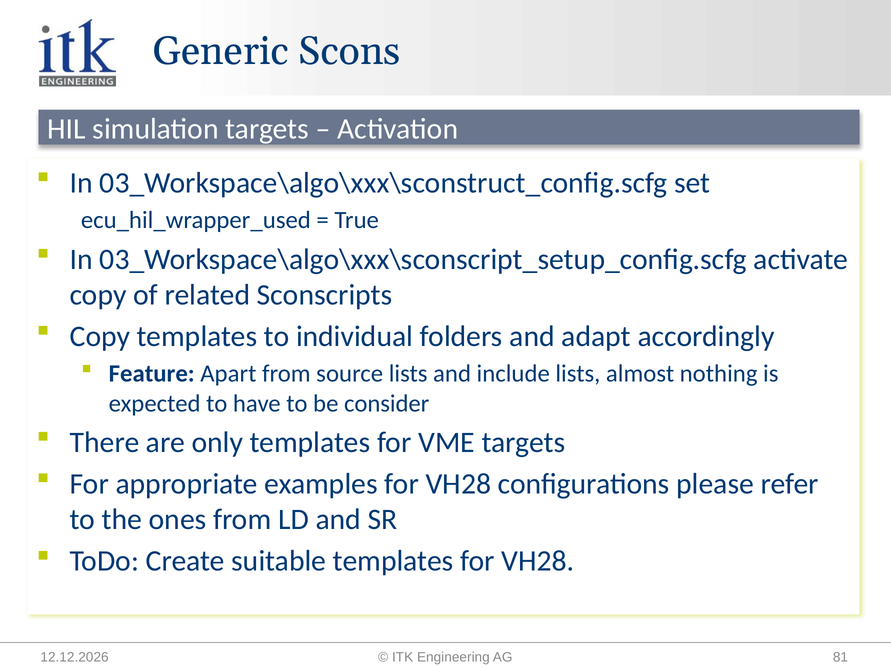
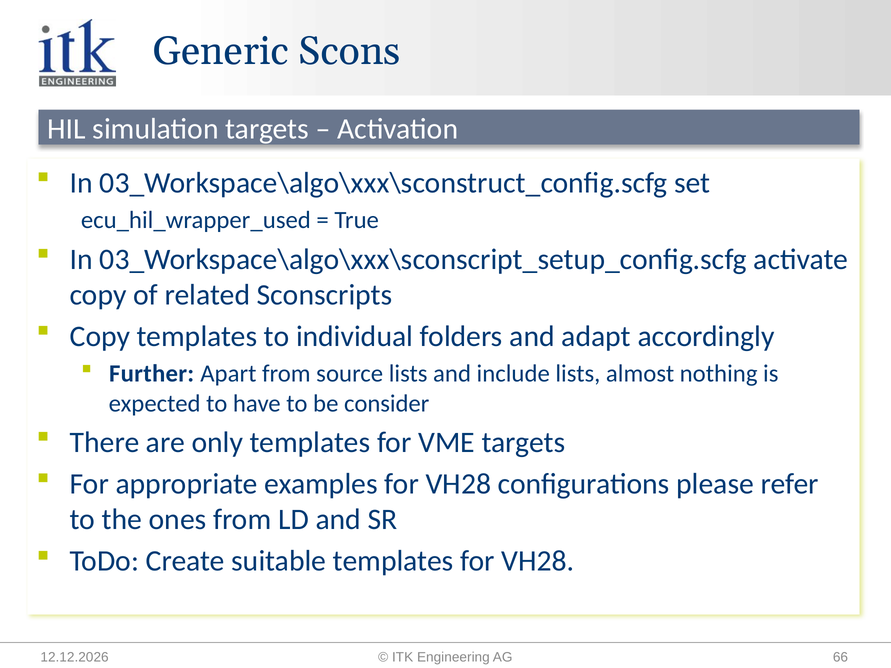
Feature: Feature -> Further (152, 374)
81: 81 -> 66 (840, 658)
